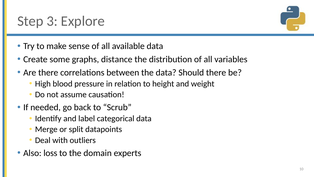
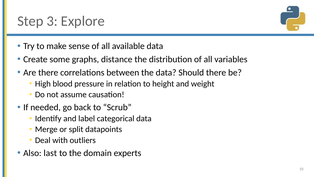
loss: loss -> last (50, 153)
